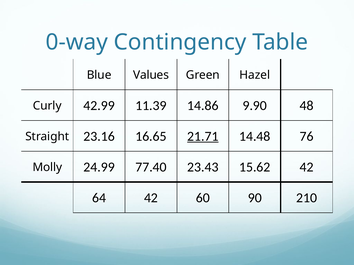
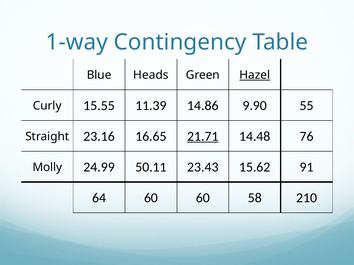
0-way: 0-way -> 1-way (77, 42)
Values: Values -> Heads (151, 75)
Hazel underline: none -> present (255, 75)
42.99: 42.99 -> 15.55 (99, 106)
48: 48 -> 55 (307, 106)
77.40: 77.40 -> 50.11 (151, 167)
15.62 42: 42 -> 91 (307, 167)
64 42: 42 -> 60 (151, 198)
90: 90 -> 58 (255, 198)
